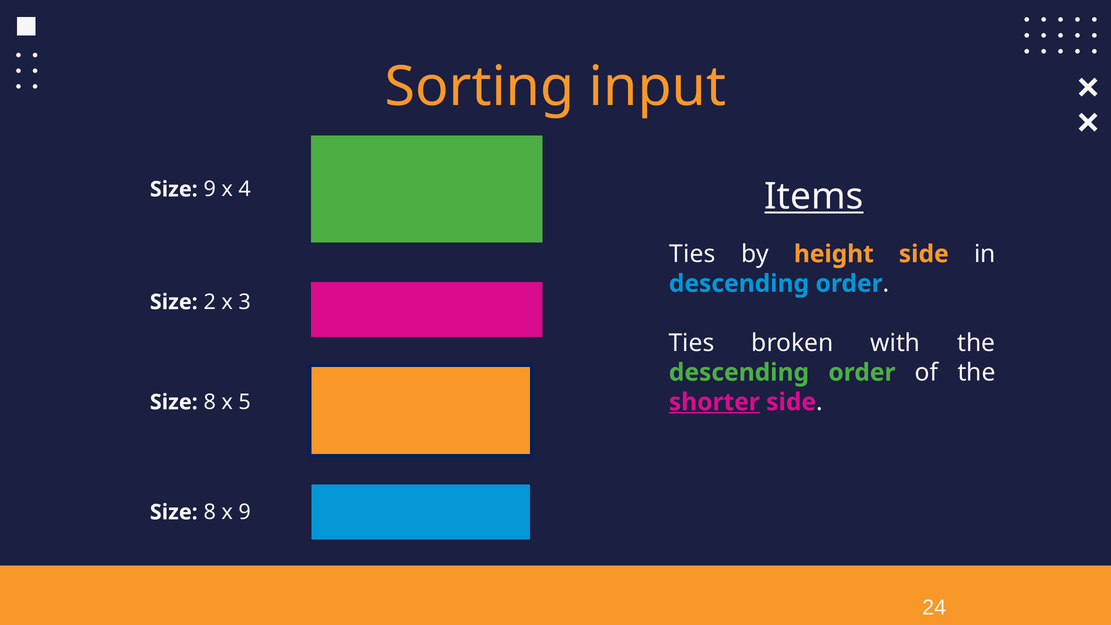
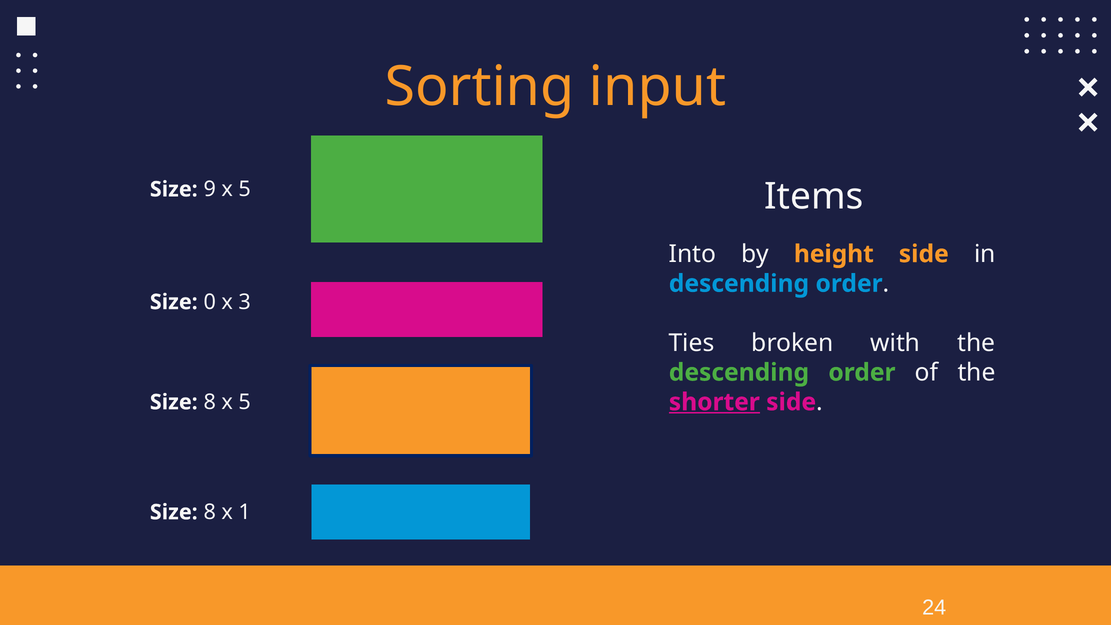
9 x 4: 4 -> 5 (245, 189)
Items underline: present -> none (814, 197)
Ties: Ties -> Into (693, 254)
2: 2 -> 0 (210, 302)
x 9: 9 -> 1 (245, 512)
